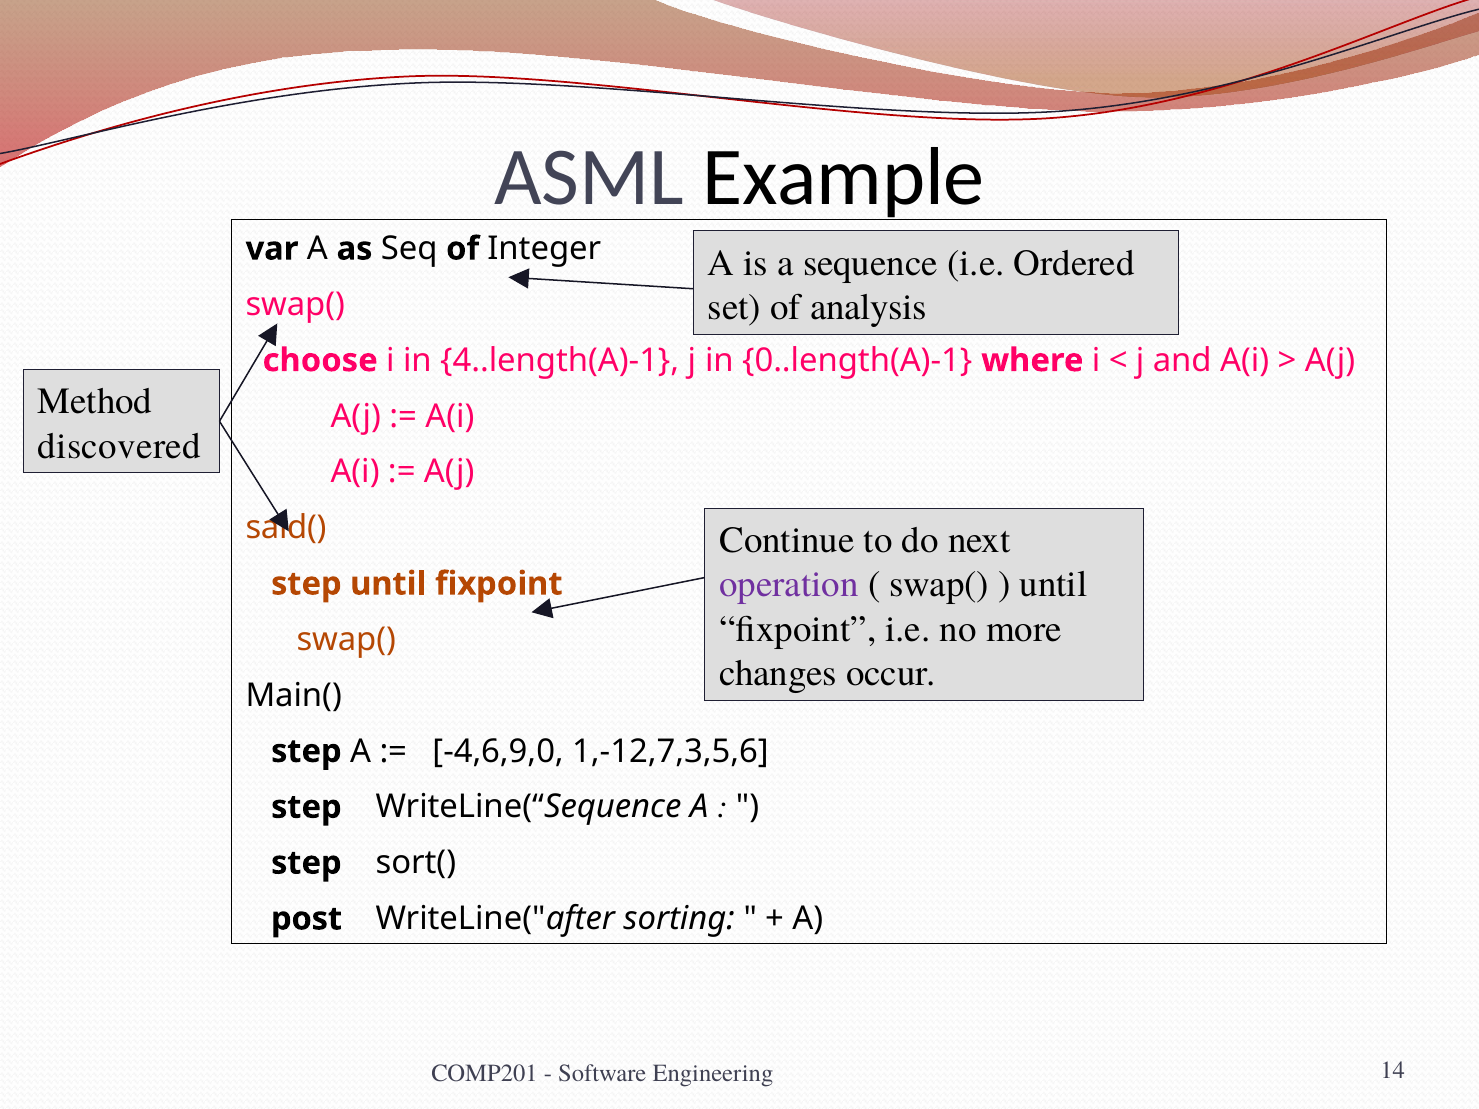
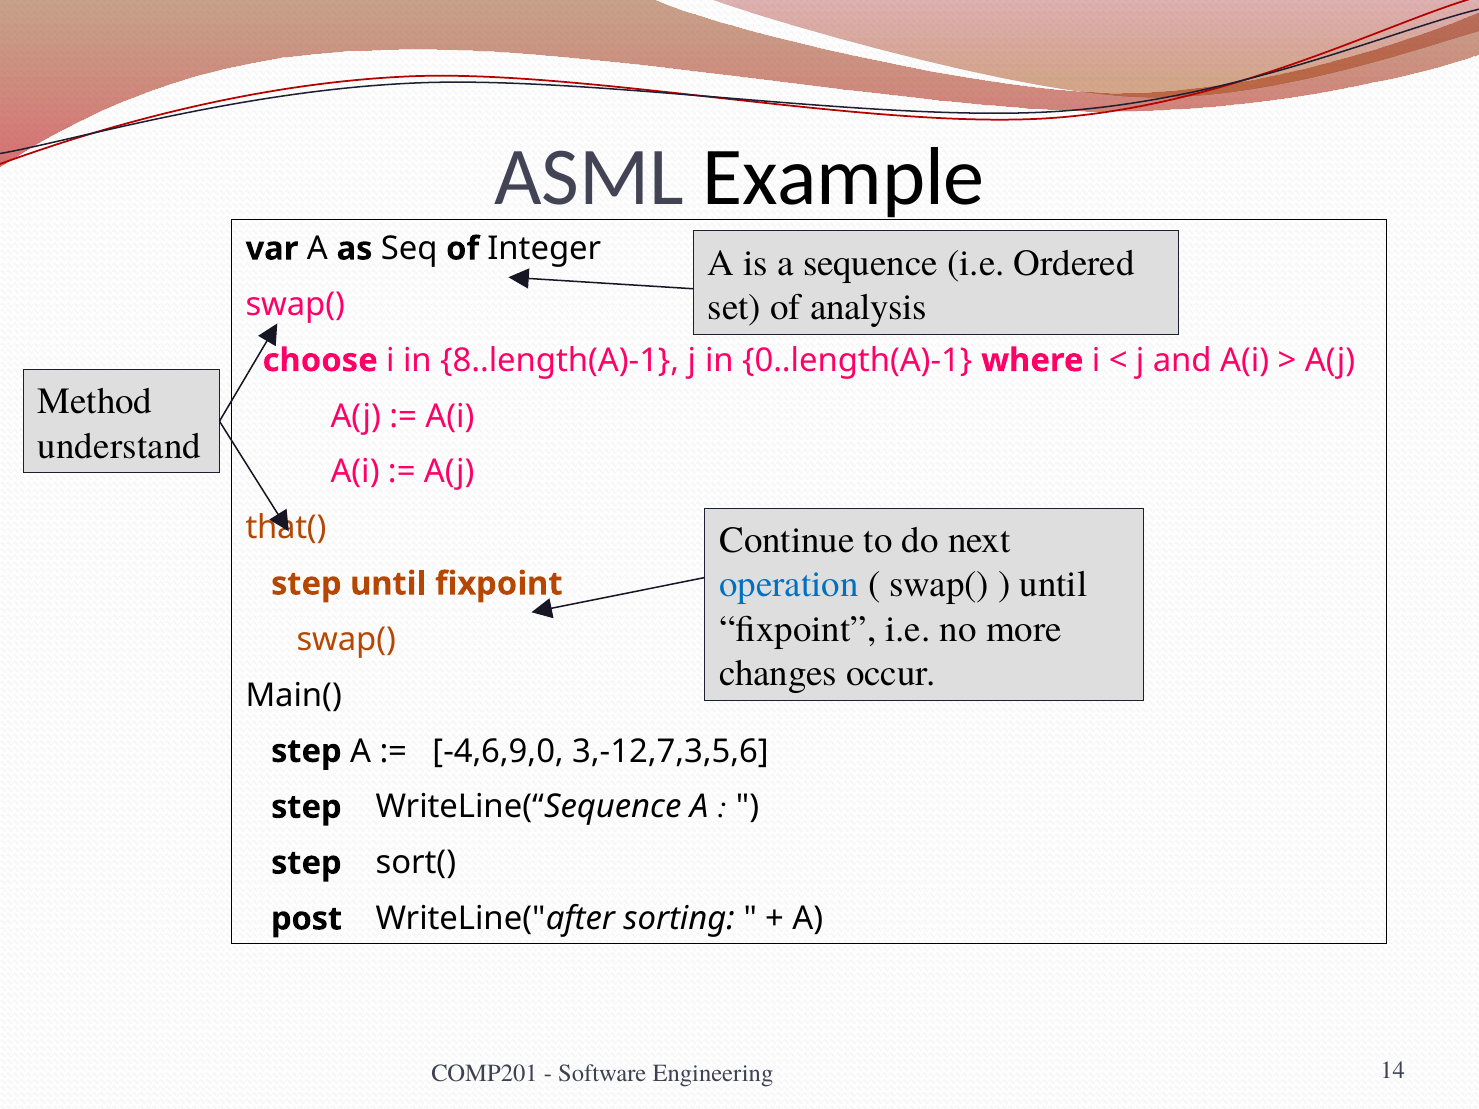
4..length(A)-1: 4..length(A)-1 -> 8..length(A)-1 (560, 360)
discovered: discovered -> understand (120, 446)
said(: said( -> that( (286, 528)
operation colour: purple -> blue (789, 585)
1,-12,7,3,5,6: 1,-12,7,3,5,6 -> 3,-12,7,3,5,6 (670, 751)
